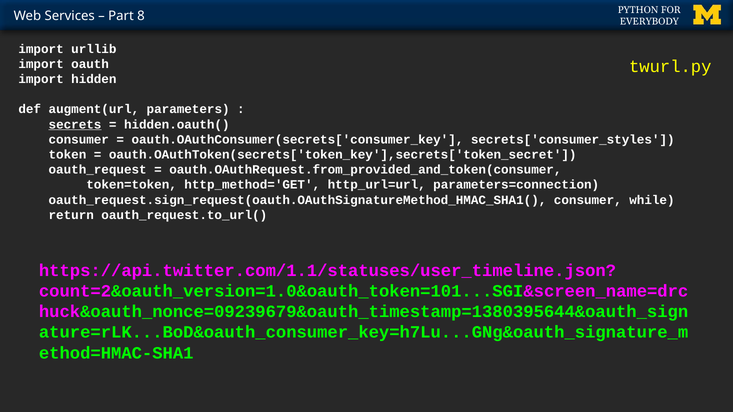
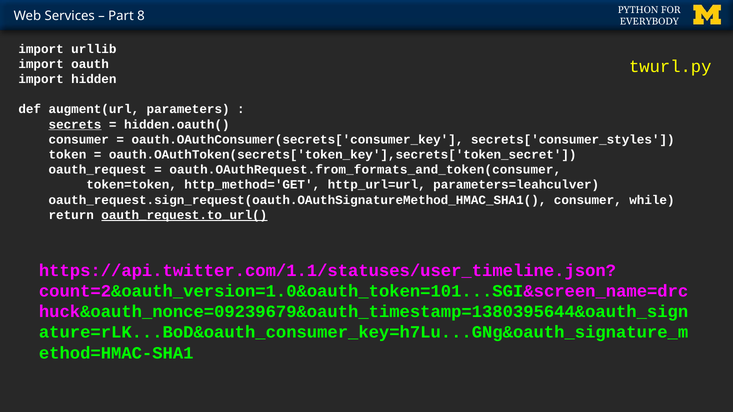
oauth.OAuthRequest.from_provided_and_token(consumer: oauth.OAuthRequest.from_provided_and_token(consumer -> oauth.OAuthRequest.from_formats_and_token(consumer (365, 170)
parameters=connection: parameters=connection -> parameters=leahculver (516, 185)
oauth_request.to_url( underline: none -> present (184, 215)
